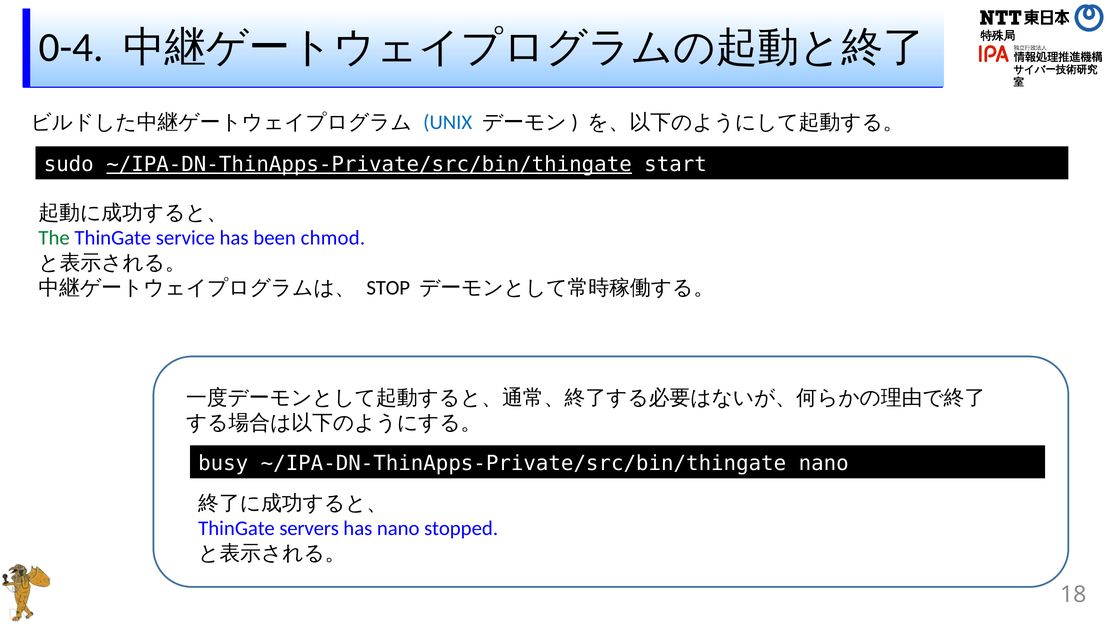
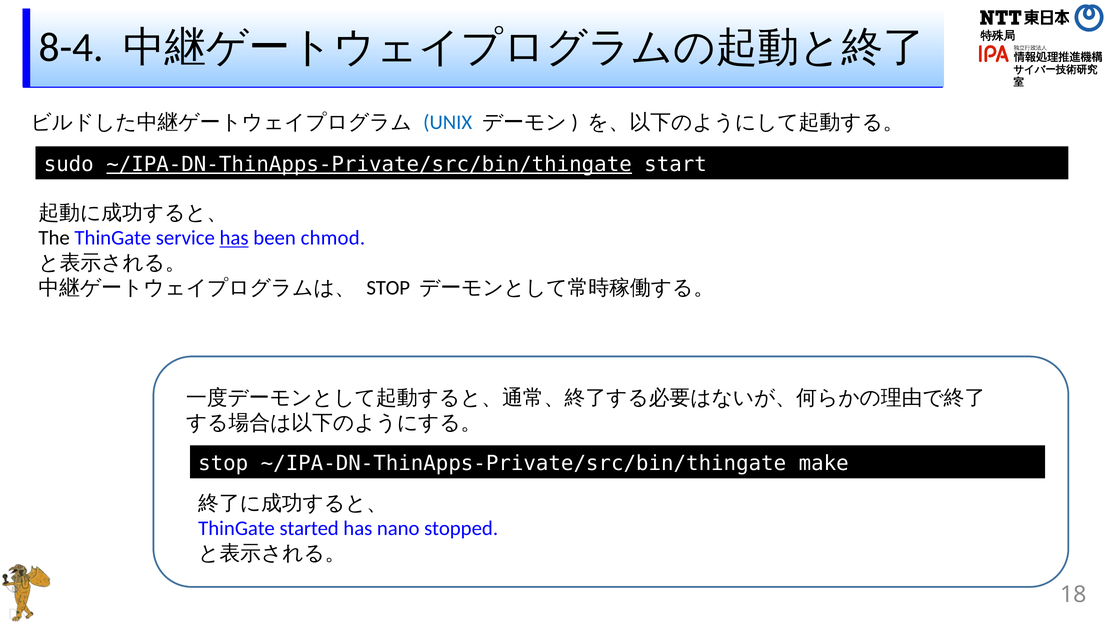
0-4: 0-4 -> 8-4 (71, 48)
The colour: green -> black (54, 238)
has underline: none -> present (234, 238)
busy: busy -> stop (223, 463)
~/IPA-DN-ThinApps-Private/src/bin/thingate nano: nano -> make (824, 463)
servers: servers -> started (309, 528)
